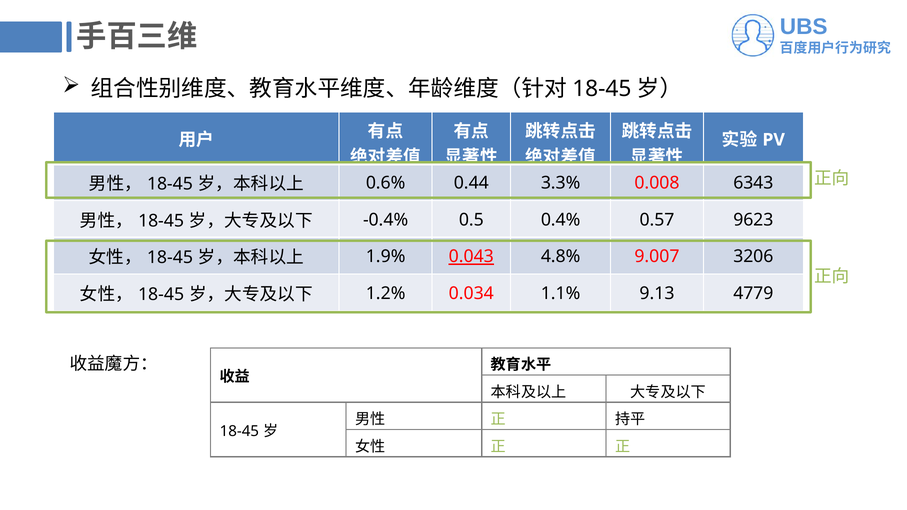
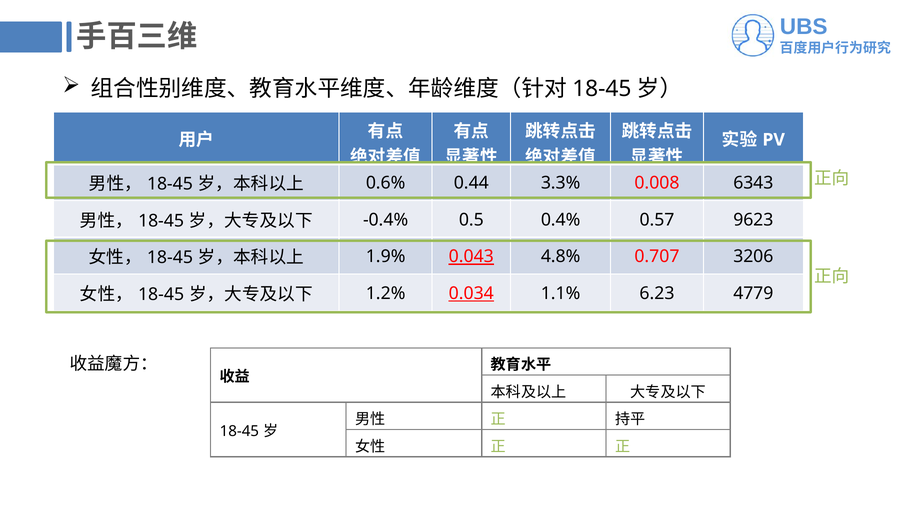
9.007: 9.007 -> 0.707 (657, 257)
0.034 underline: none -> present (471, 294)
9.13: 9.13 -> 6.23 (657, 294)
